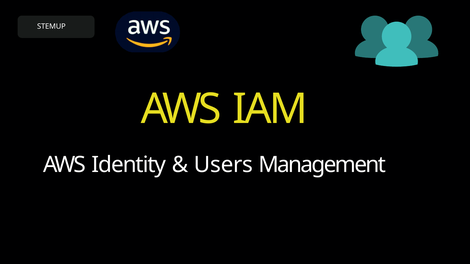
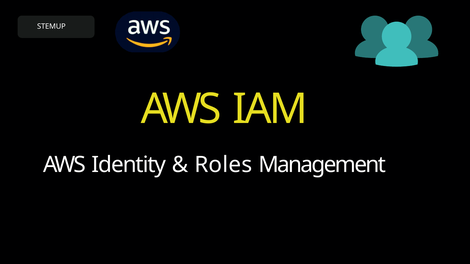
Users: Users -> Roles (223, 165)
